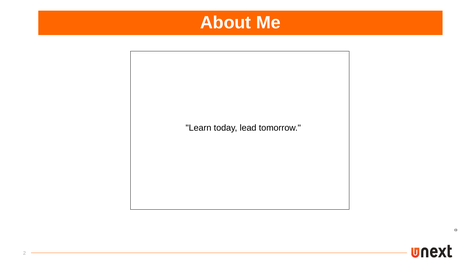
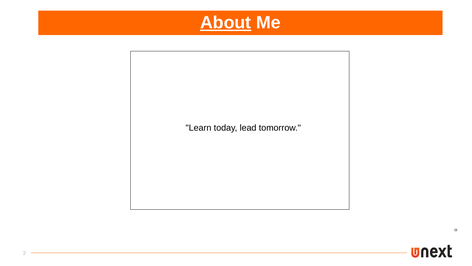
About underline: none -> present (226, 23)
